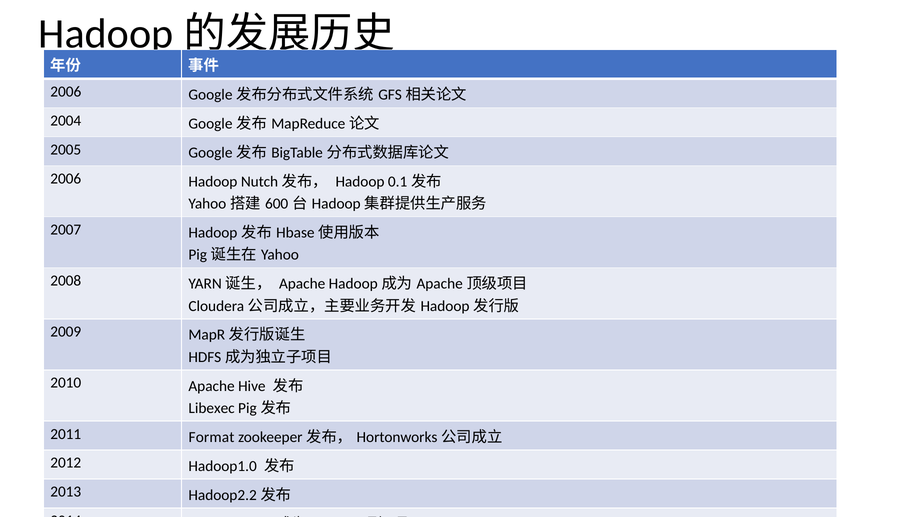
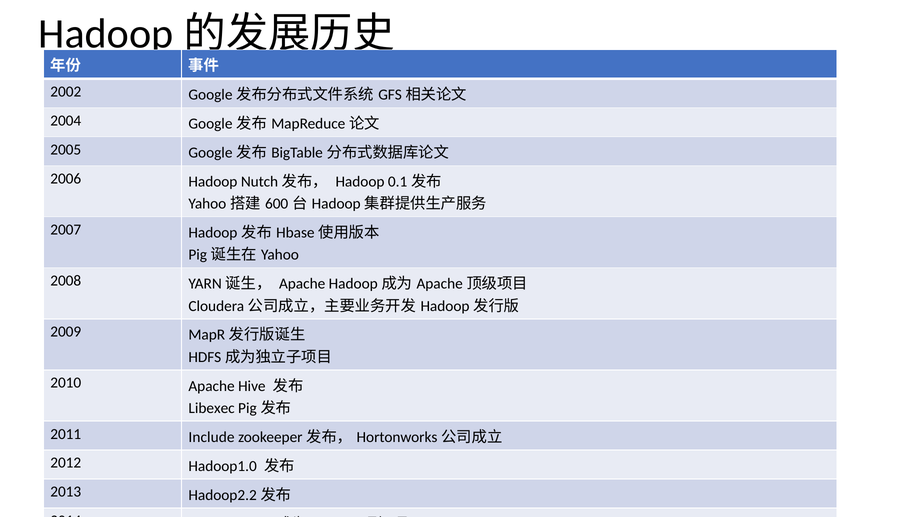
2006: 2006 -> 2002 (66, 92)
Format: Format -> Include (212, 437)
